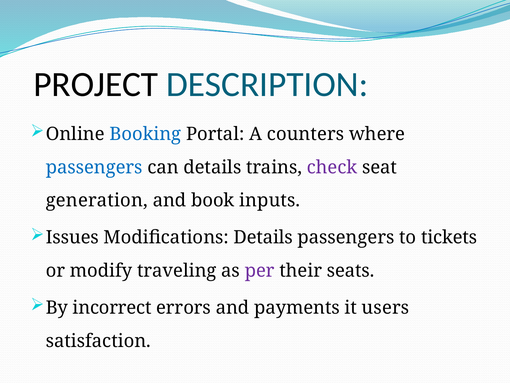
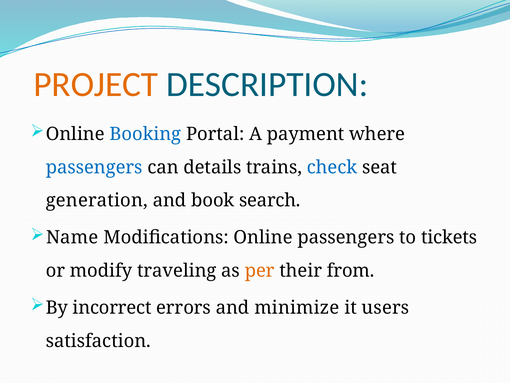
PROJECT colour: black -> orange (96, 84)
counters: counters -> payment (306, 134)
check colour: purple -> blue (332, 167)
inputs: inputs -> search (270, 200)
Issues: Issues -> Name (72, 237)
Modifications Details: Details -> Online (263, 237)
per colour: purple -> orange (260, 270)
seats: seats -> from (351, 270)
payments: payments -> minimize (297, 307)
